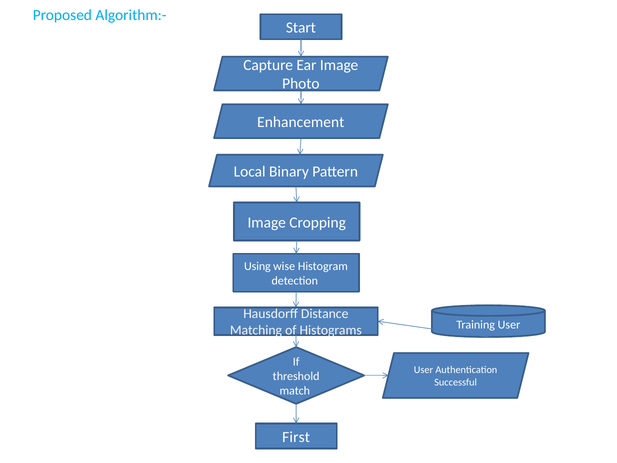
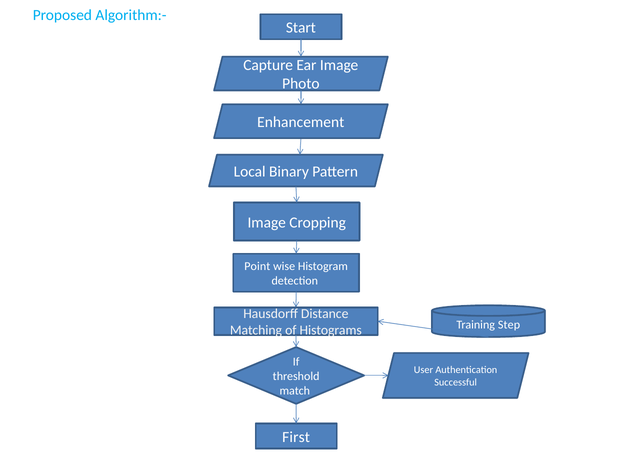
Using: Using -> Point (257, 266)
Training User: User -> Step (509, 324)
